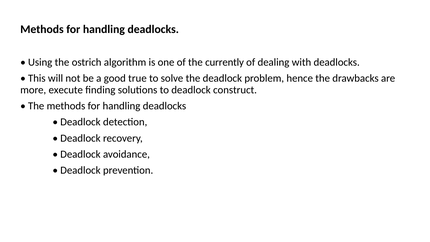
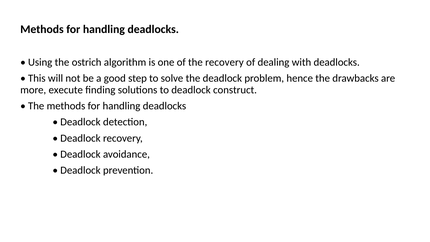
the currently: currently -> recovery (224, 62)
true: true -> step (138, 78)
